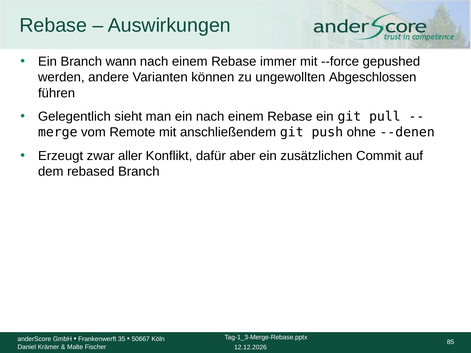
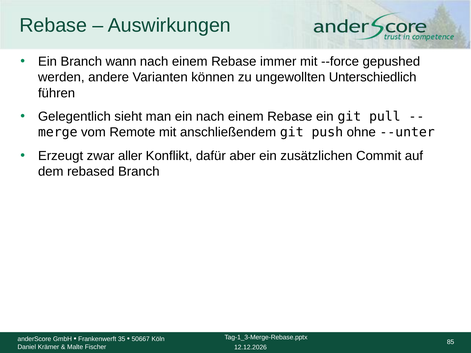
Abgeschlossen: Abgeschlossen -> Unterschiedlich (373, 77)
--denen: --denen -> --unter (407, 132)
